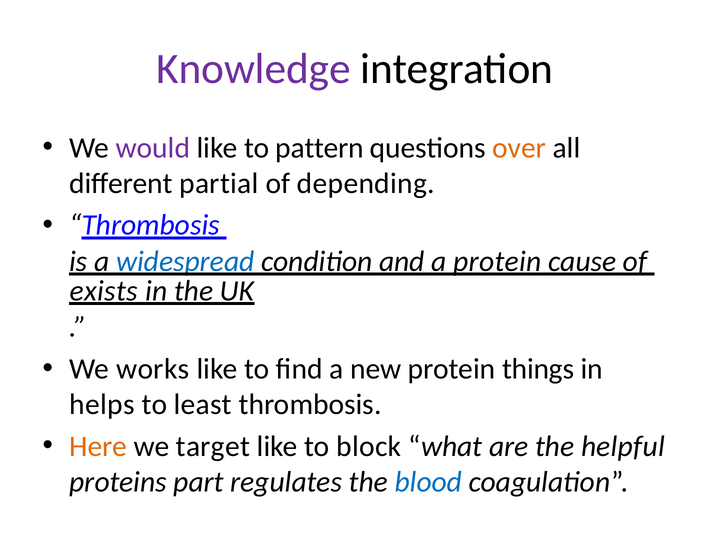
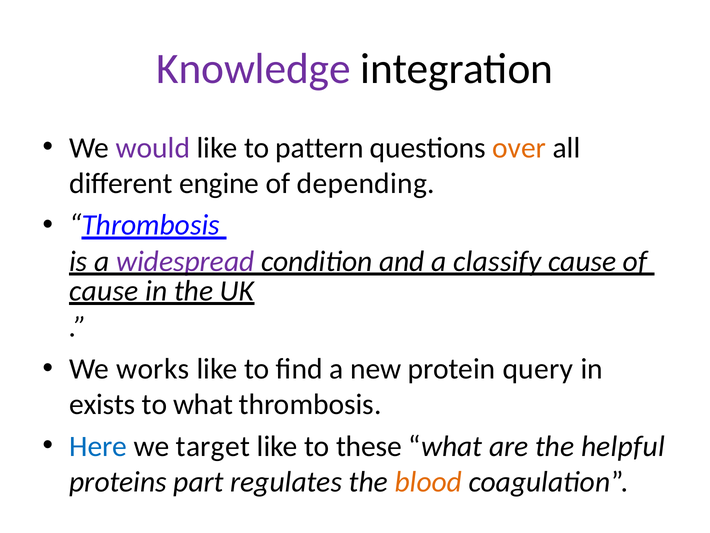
partial: partial -> engine (219, 183)
widespread colour: blue -> purple (185, 261)
a protein: protein -> classify (497, 261)
exists: exists -> cause (104, 291)
things: things -> query (538, 368)
helps: helps -> exists (102, 404)
to least: least -> what (203, 404)
Here colour: orange -> blue (98, 446)
block: block -> these (369, 446)
blood colour: blue -> orange (428, 481)
